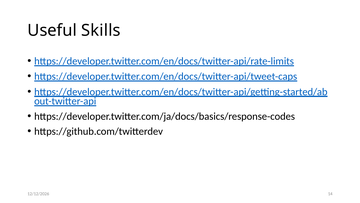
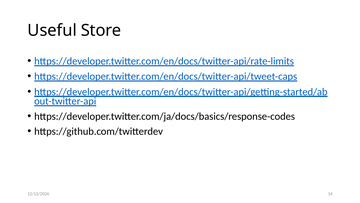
Skills: Skills -> Store (101, 30)
